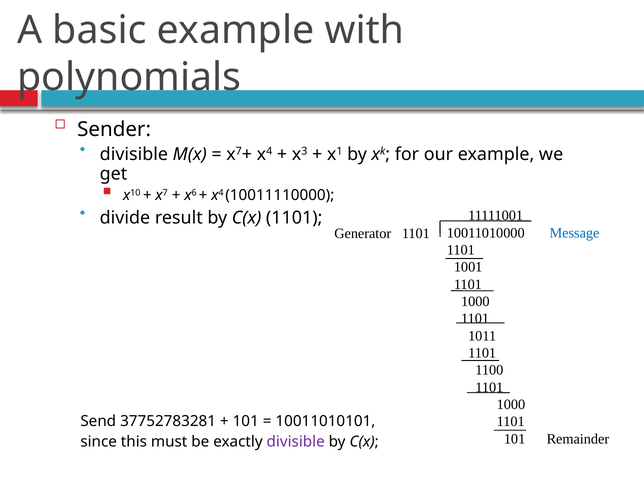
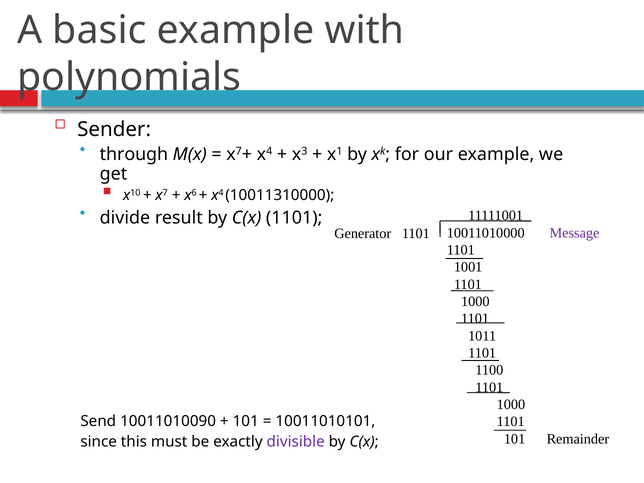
divisible: divisible -> through (134, 154)
10011110000: 10011110000 -> 10011310000 (280, 195)
Message colour: blue -> purple (574, 233)
37752783281: 37752783281 -> 10011010090 (168, 421)
